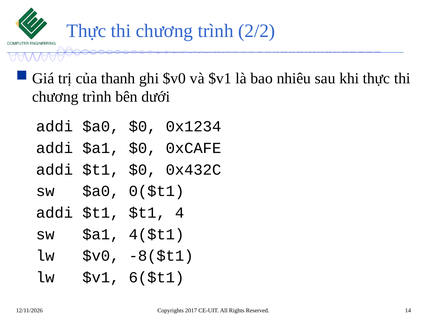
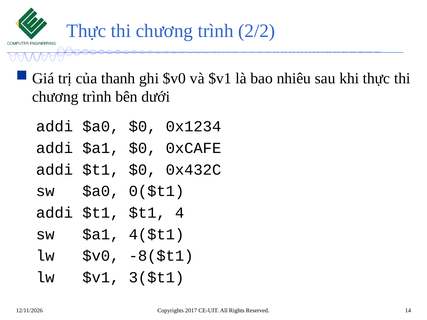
6($t1: 6($t1 -> 3($t1 (156, 278)
